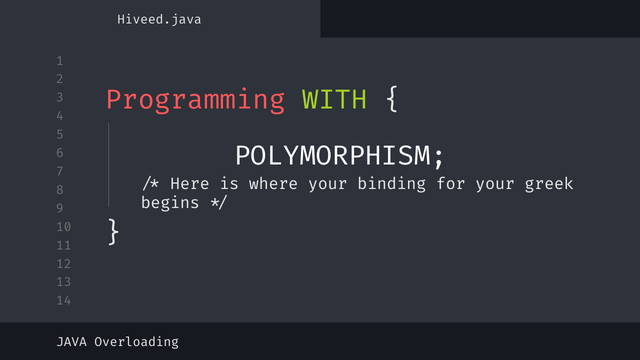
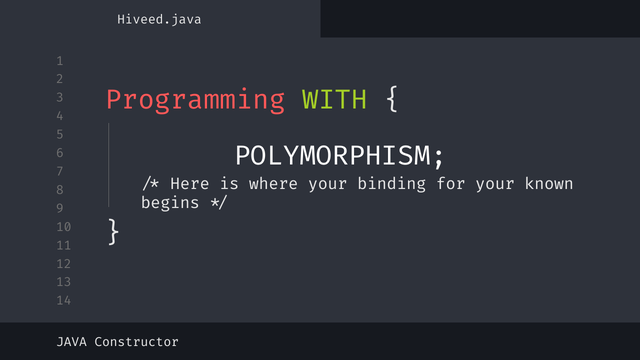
greek: greek -> known (549, 184)
Overloading: Overloading -> Constructor (137, 342)
